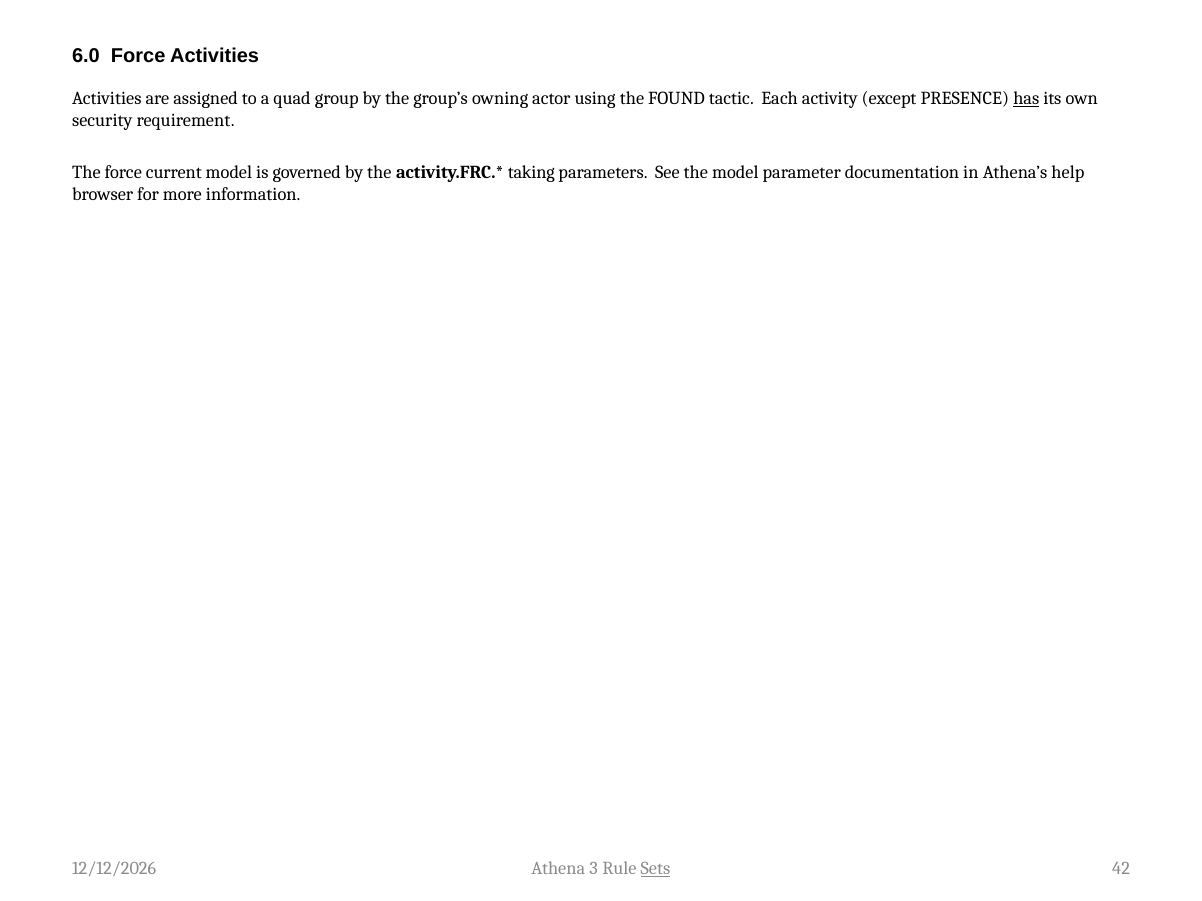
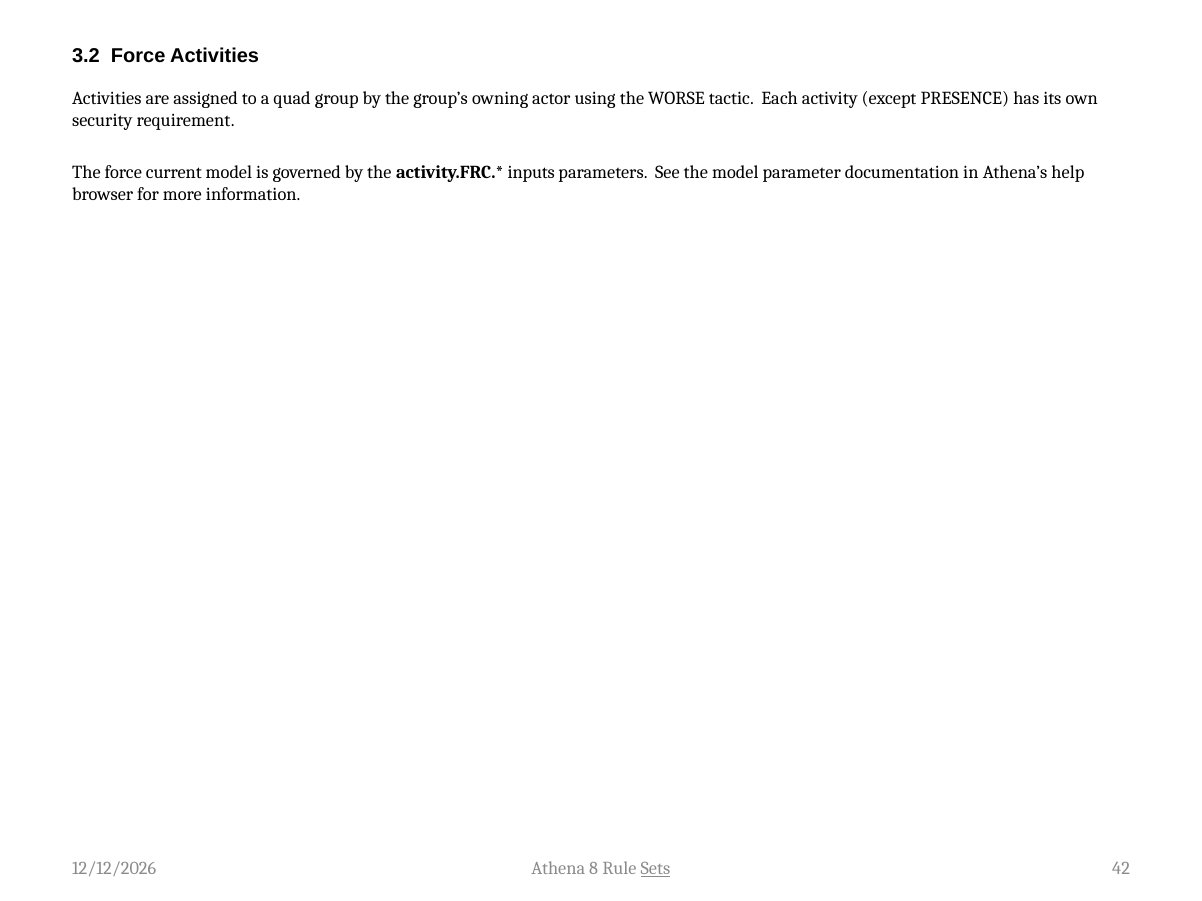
6.0: 6.0 -> 3.2 (86, 55)
FOUND: FOUND -> WORSE (676, 98)
has underline: present -> none (1026, 98)
taking: taking -> inputs (531, 172)
3: 3 -> 8 (594, 869)
